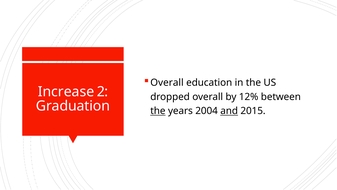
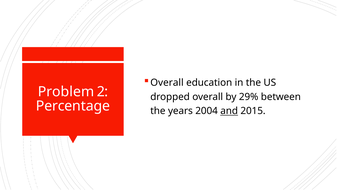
Increase: Increase -> Problem (66, 91)
12%: 12% -> 29% (249, 97)
Graduation: Graduation -> Percentage (73, 106)
the underline: present -> none (158, 111)
